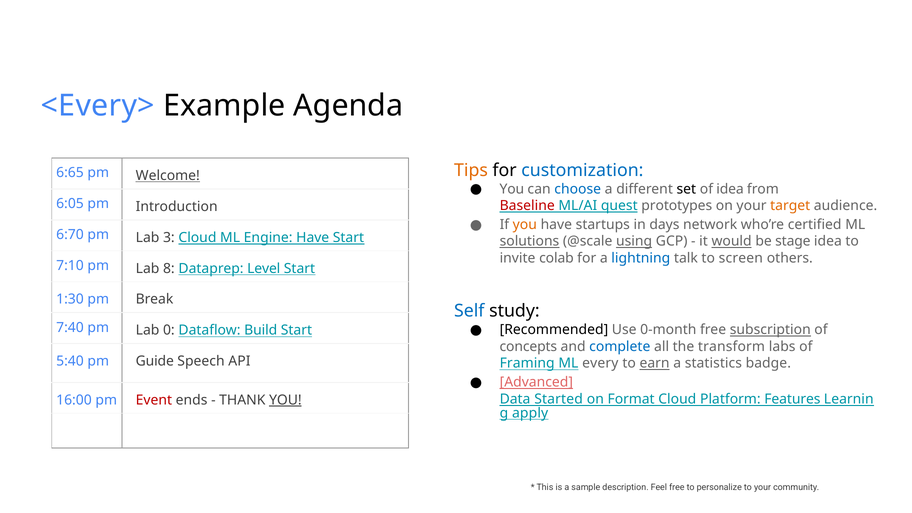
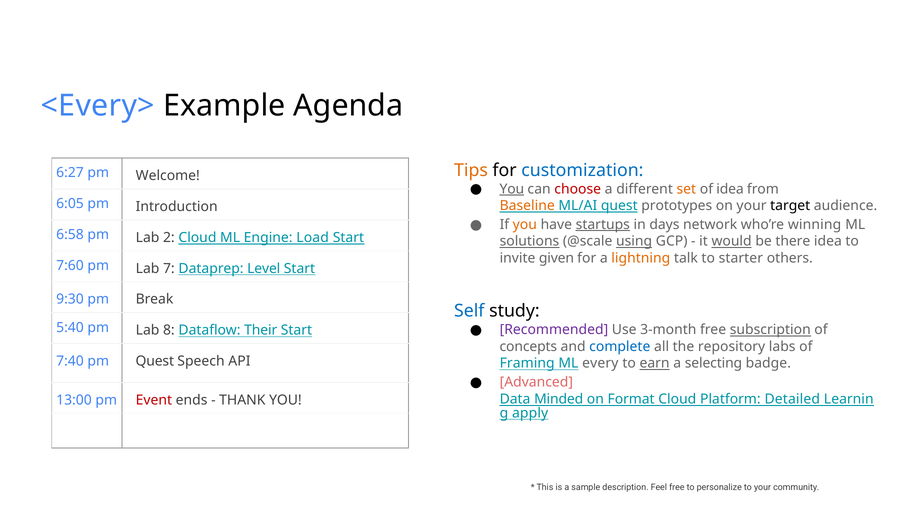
6:65: 6:65 -> 6:27 (70, 173)
Welcome underline: present -> none (168, 176)
You underline: none -> present (512, 189)
choose colour: blue -> red (578, 189)
set colour: black -> orange (686, 189)
Baseline colour: red -> orange (527, 206)
target colour: orange -> black (790, 206)
startups underline: none -> present (603, 225)
certified: certified -> winning (815, 225)
6:70: 6:70 -> 6:58 (70, 235)
3: 3 -> 2 (169, 238)
Engine Have: Have -> Load (313, 238)
stage: stage -> there (793, 241)
colab: colab -> given (556, 258)
lightning colour: blue -> orange (641, 258)
screen: screen -> starter (741, 258)
7:10: 7:10 -> 7:60 (70, 266)
8: 8 -> 7 (169, 268)
1:30: 1:30 -> 9:30 (70, 299)
7:40: 7:40 -> 5:40 (70, 327)
0: 0 -> 8 (169, 330)
Build: Build -> Their (261, 330)
Recommended colour: black -> purple (554, 330)
0-month: 0-month -> 3-month (668, 330)
transform: transform -> repository (732, 347)
5:40: 5:40 -> 7:40 (70, 361)
pm Guide: Guide -> Quest (155, 361)
statistics: statistics -> selecting (713, 363)
Advanced underline: present -> none (536, 382)
Started: Started -> Minded (559, 399)
Features: Features -> Detailed (792, 399)
16:00: 16:00 -> 13:00 (74, 400)
YOU underline: present -> none (285, 400)
